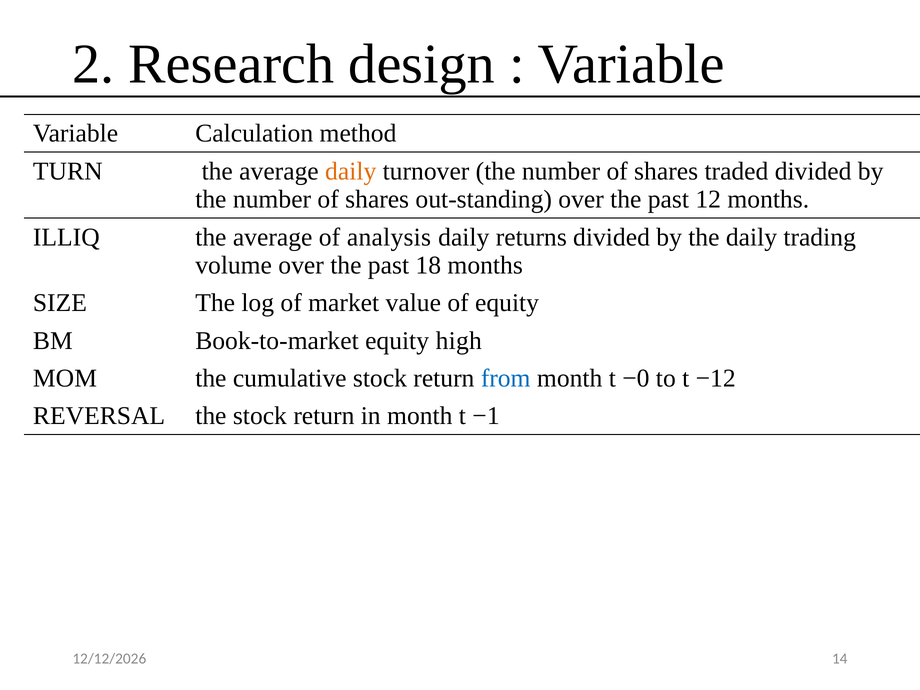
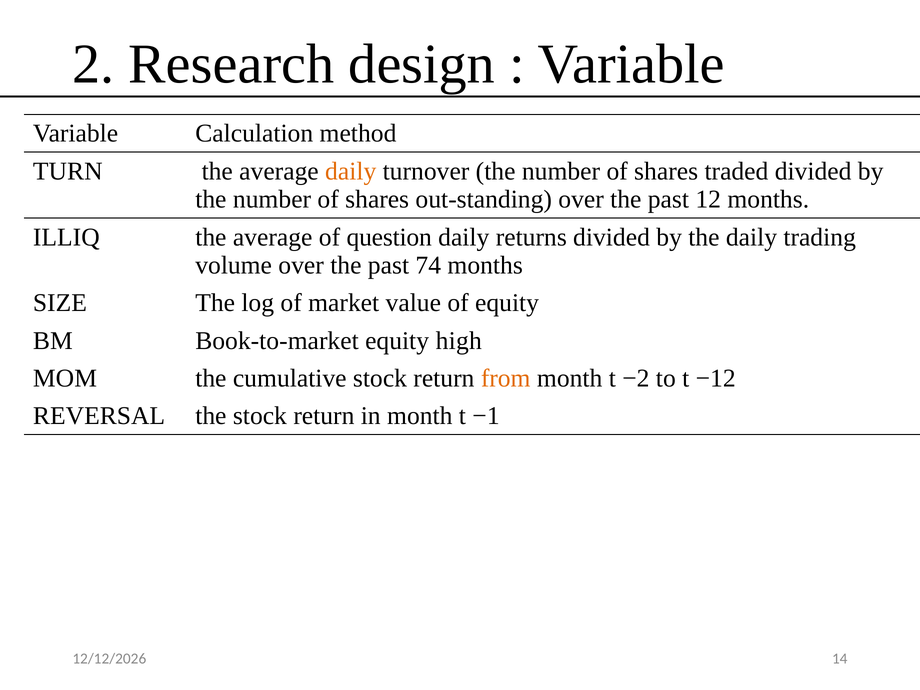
analysis: analysis -> question (389, 237)
18: 18 -> 74 (428, 265)
from colour: blue -> orange (506, 378)
−0: −0 -> −2 (636, 378)
